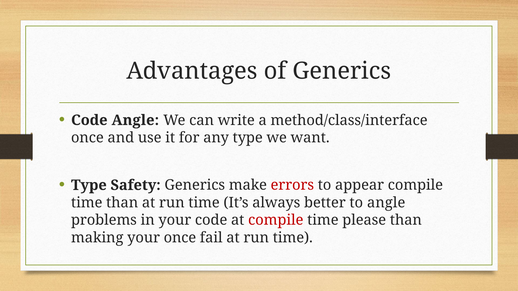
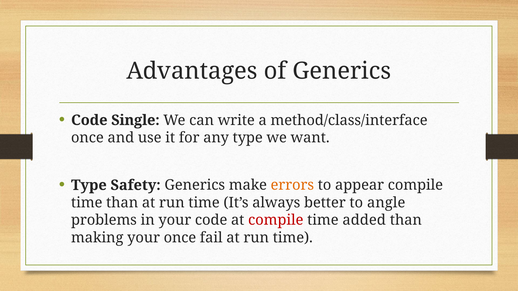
Code Angle: Angle -> Single (135, 120)
errors colour: red -> orange (292, 185)
please: please -> added (364, 220)
